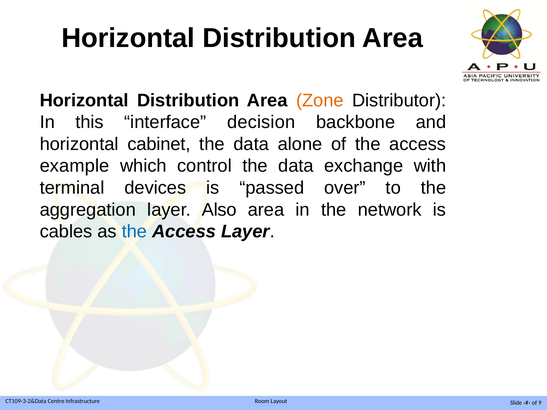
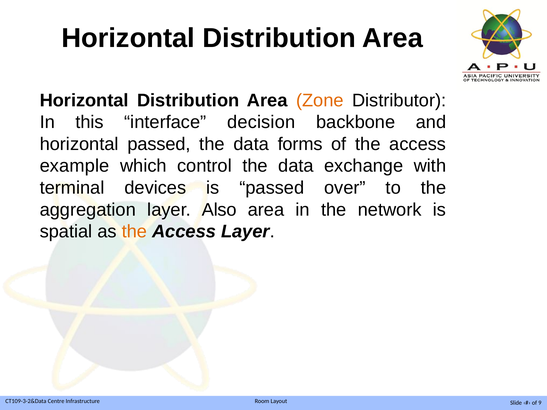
horizontal cabinet: cabinet -> passed (159, 144)
alone: alone -> forms (300, 144)
cables: cables -> spatial (66, 232)
the colour: blue -> orange (134, 232)
